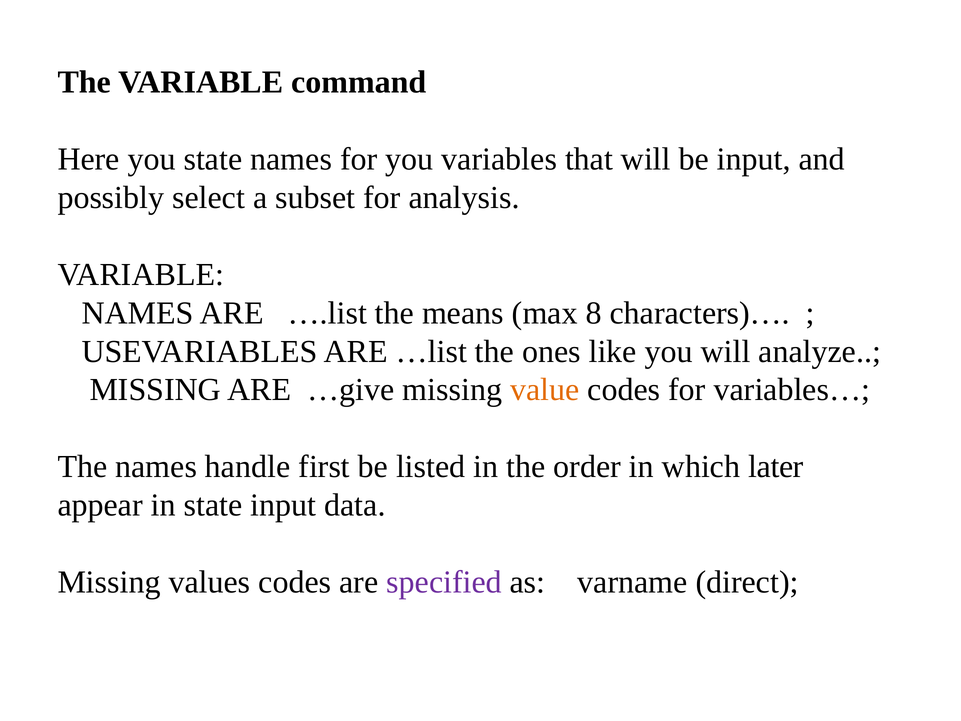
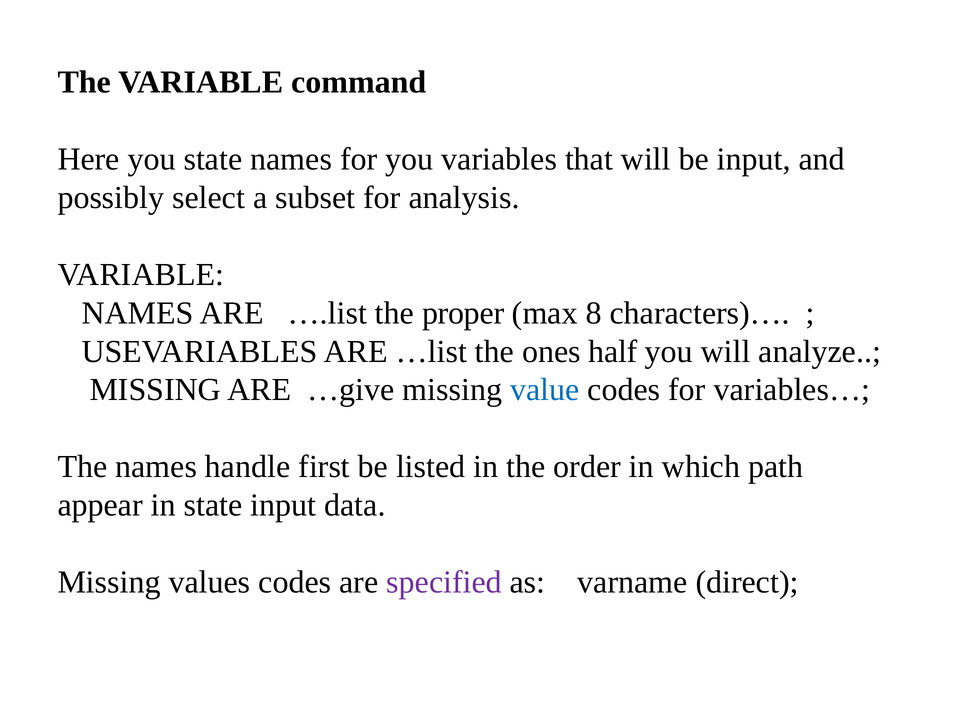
means: means -> proper (463, 313)
like: like -> half (613, 351)
value colour: orange -> blue (545, 390)
later: later -> path (776, 467)
